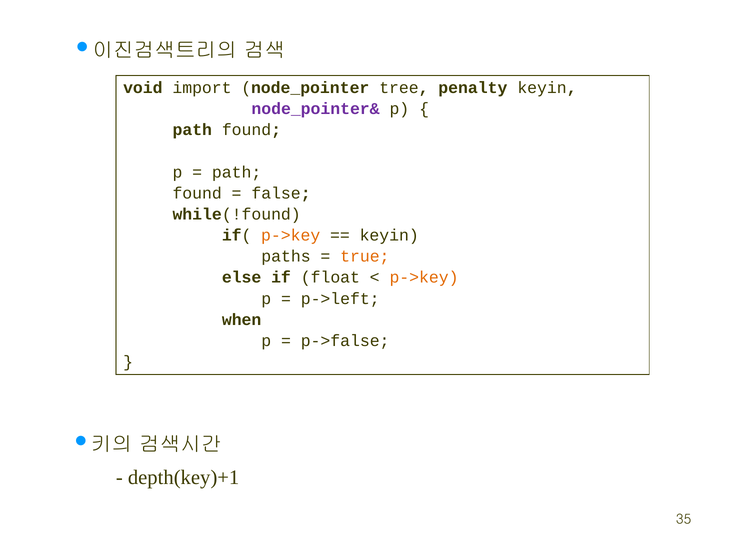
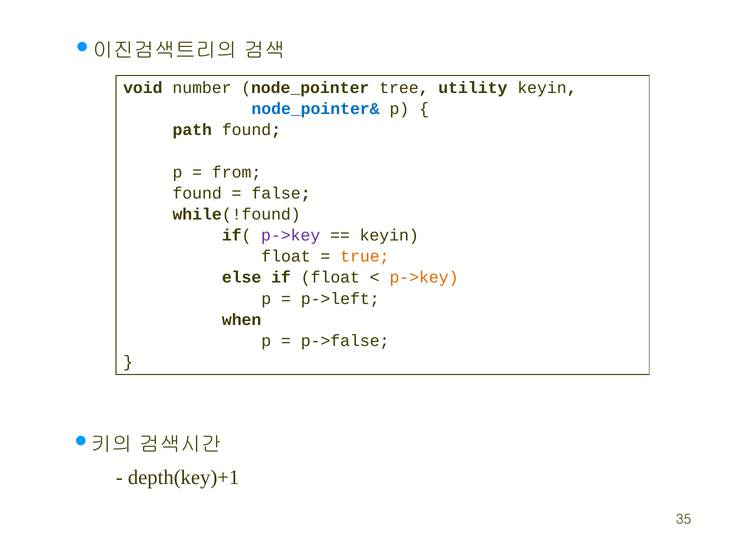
import: import -> number (202, 88)
penalty: penalty -> utility (473, 88)
node_pointer& colour: purple -> blue (316, 109)
path: path -> from (237, 172)
p->key colour: orange -> purple (291, 236)
paths: paths -> float (286, 257)
